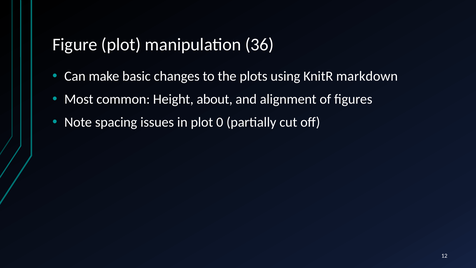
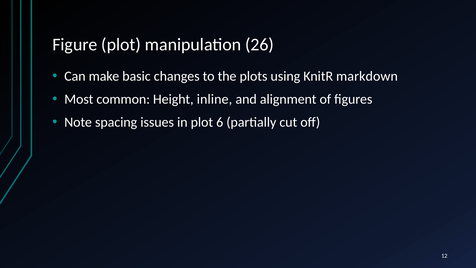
36: 36 -> 26 (260, 45)
about: about -> inline (214, 99)
0: 0 -> 6 (220, 122)
